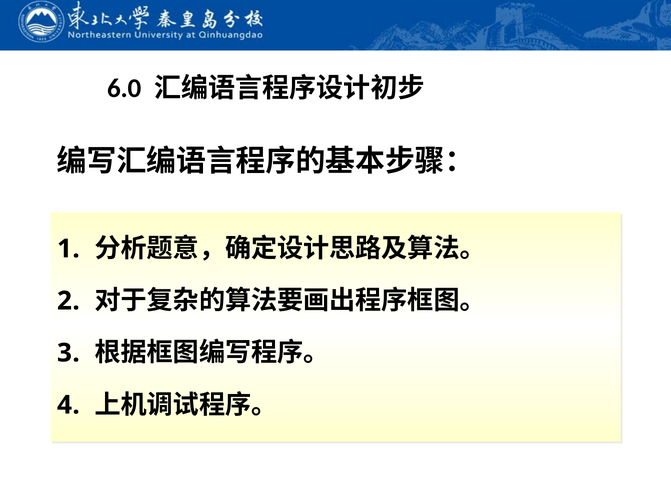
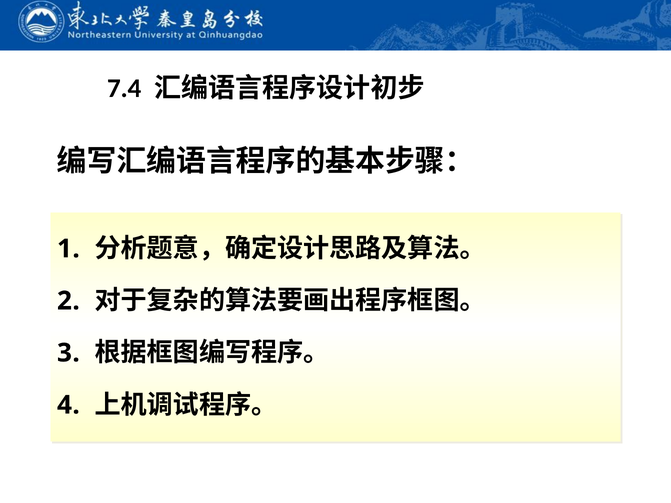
6.0: 6.0 -> 7.4 (124, 89)
